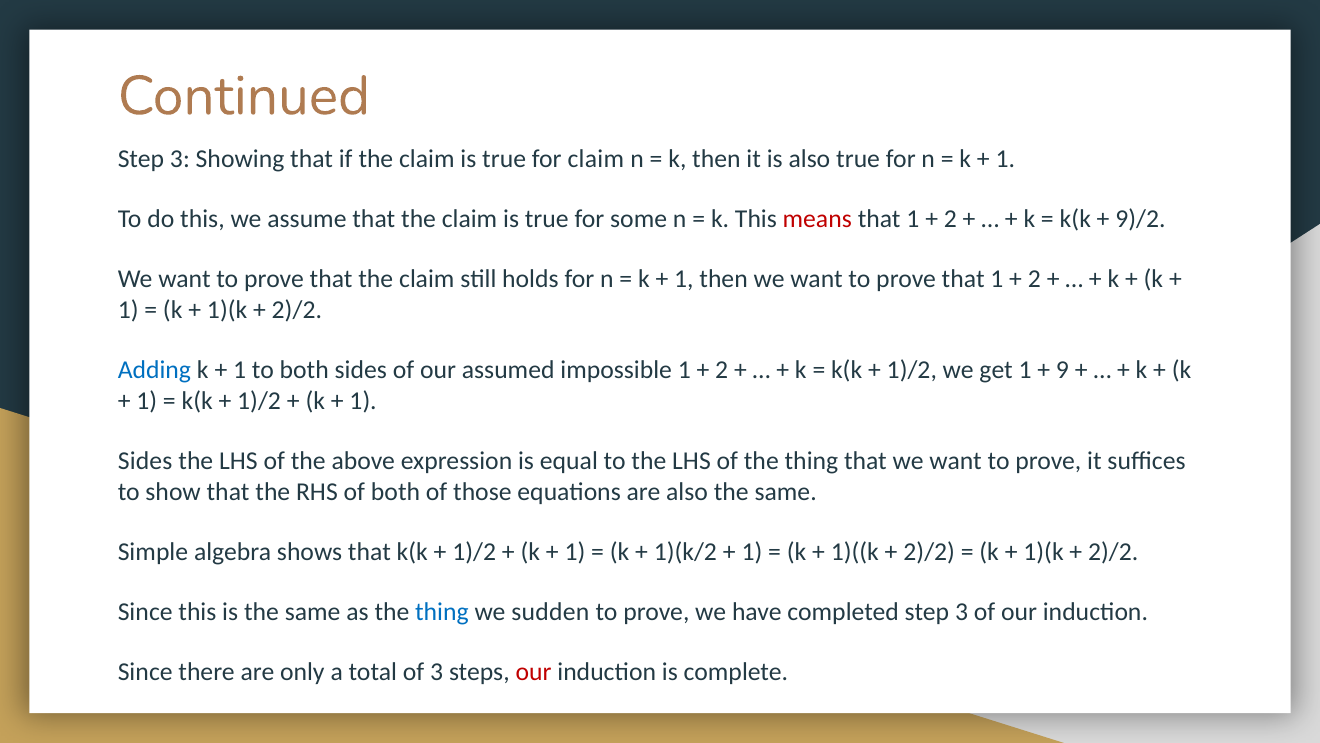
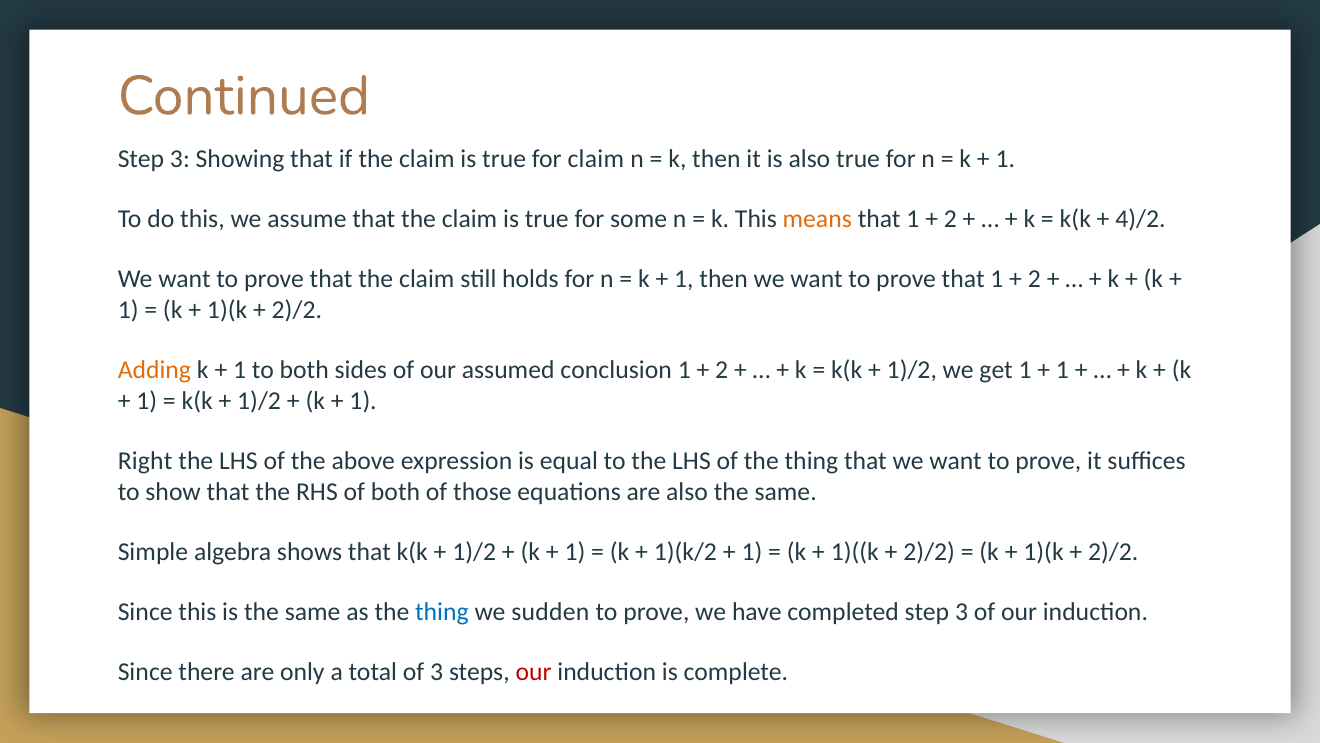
means colour: red -> orange (817, 219)
9)/2: 9)/2 -> 4)/2 (1140, 219)
Adding colour: blue -> orange (154, 370)
impossible: impossible -> conclusion (616, 370)
9: 9 -> 1 (1062, 370)
Sides: Sides -> Right (145, 461)
